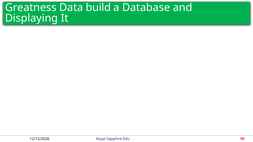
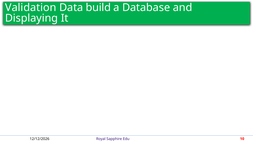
Greatness: Greatness -> Validation (31, 8)
